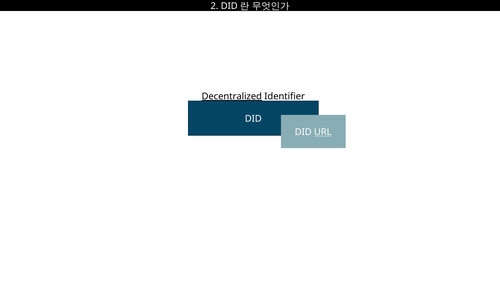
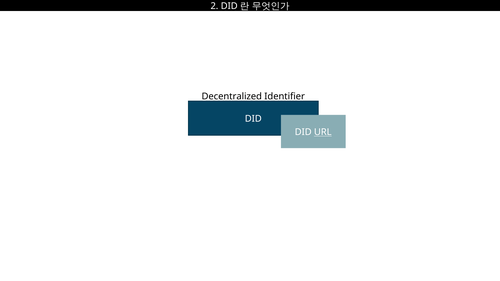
Decentralized underline: present -> none (232, 96)
